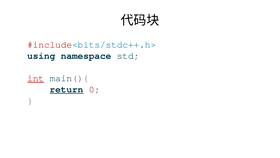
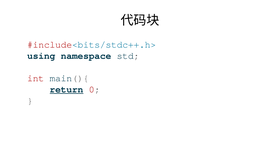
int underline: present -> none (36, 78)
